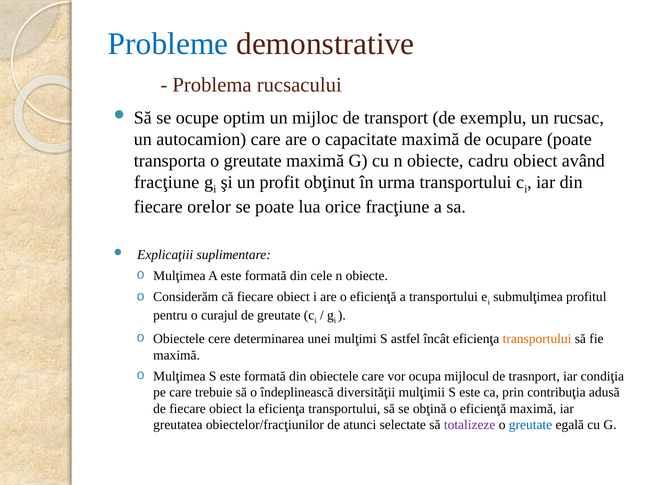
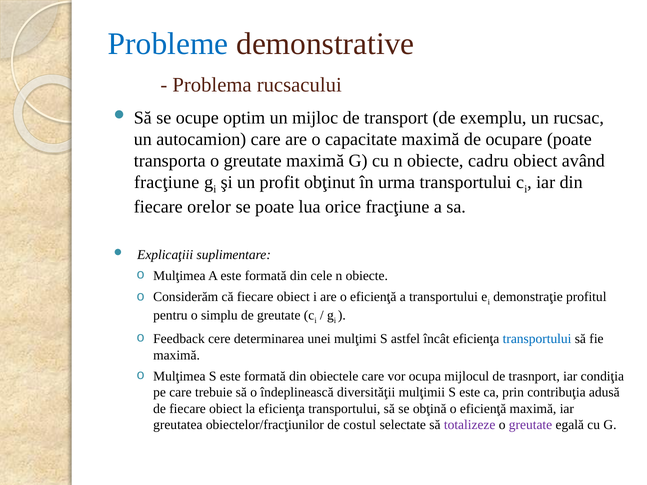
submulţimea: submulţimea -> demonstraţie (528, 297)
curajul: curajul -> simplu (219, 316)
o Obiectele: Obiectele -> Feedback (179, 339)
transportului colour: orange -> blue (537, 339)
atunci: atunci -> costul (360, 425)
greutate colour: blue -> purple (531, 425)
